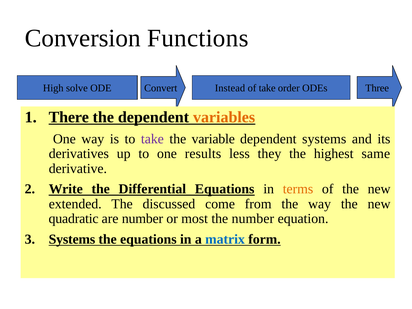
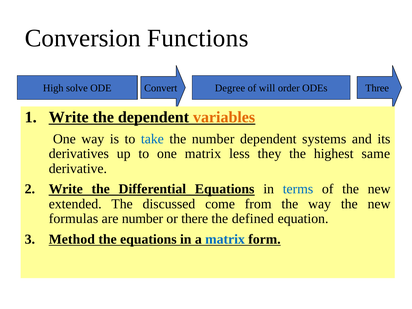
Instead: Instead -> Degree (230, 88)
of take: take -> will (267, 88)
There: There -> Write (69, 117)
take colour: purple -> blue (152, 139)
the variable: variable -> number (213, 139)
one results: results -> matrix (203, 154)
terms colour: orange -> blue (298, 189)
quadratic: quadratic -> formulas (73, 219)
most: most -> there (195, 219)
the number: number -> defined (253, 219)
Systems: Systems -> Method (72, 239)
